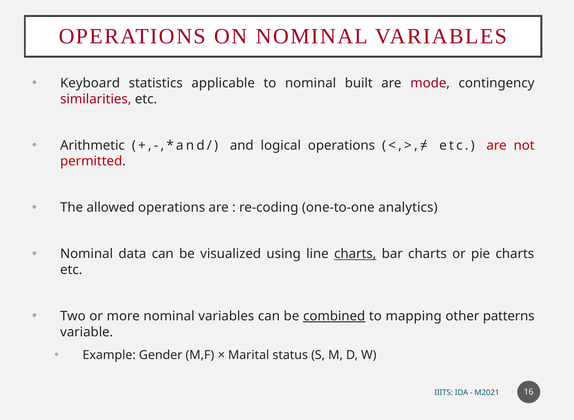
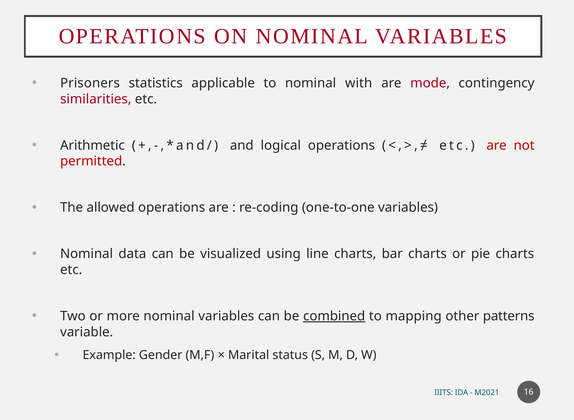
Keyboard: Keyboard -> Prisoners (90, 83)
built: built -> with (359, 83)
one-to-one analytics: analytics -> variables (408, 208)
charts underline: present -> none (355, 254)
